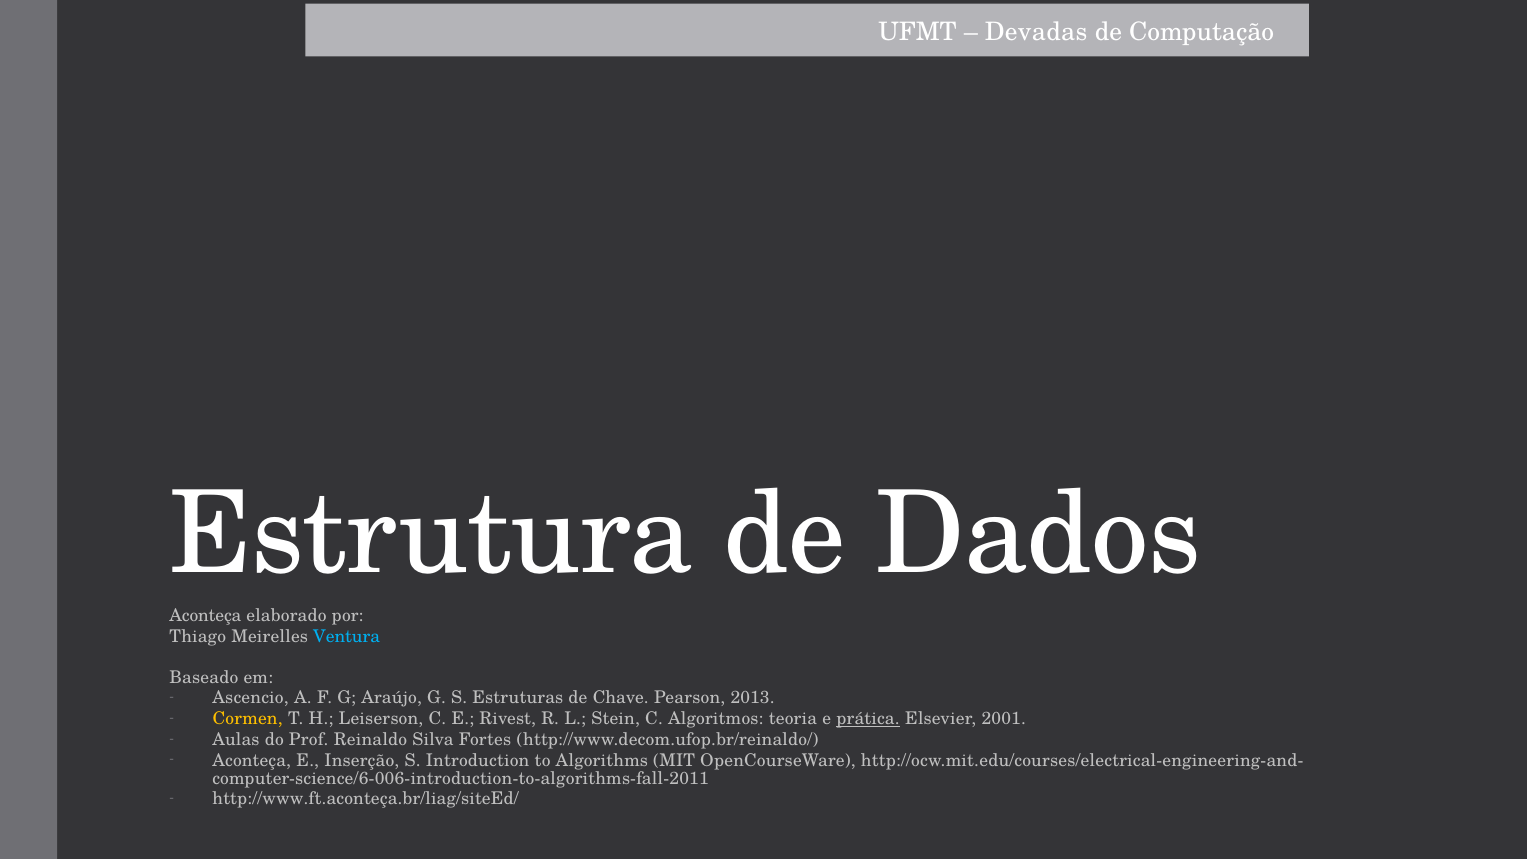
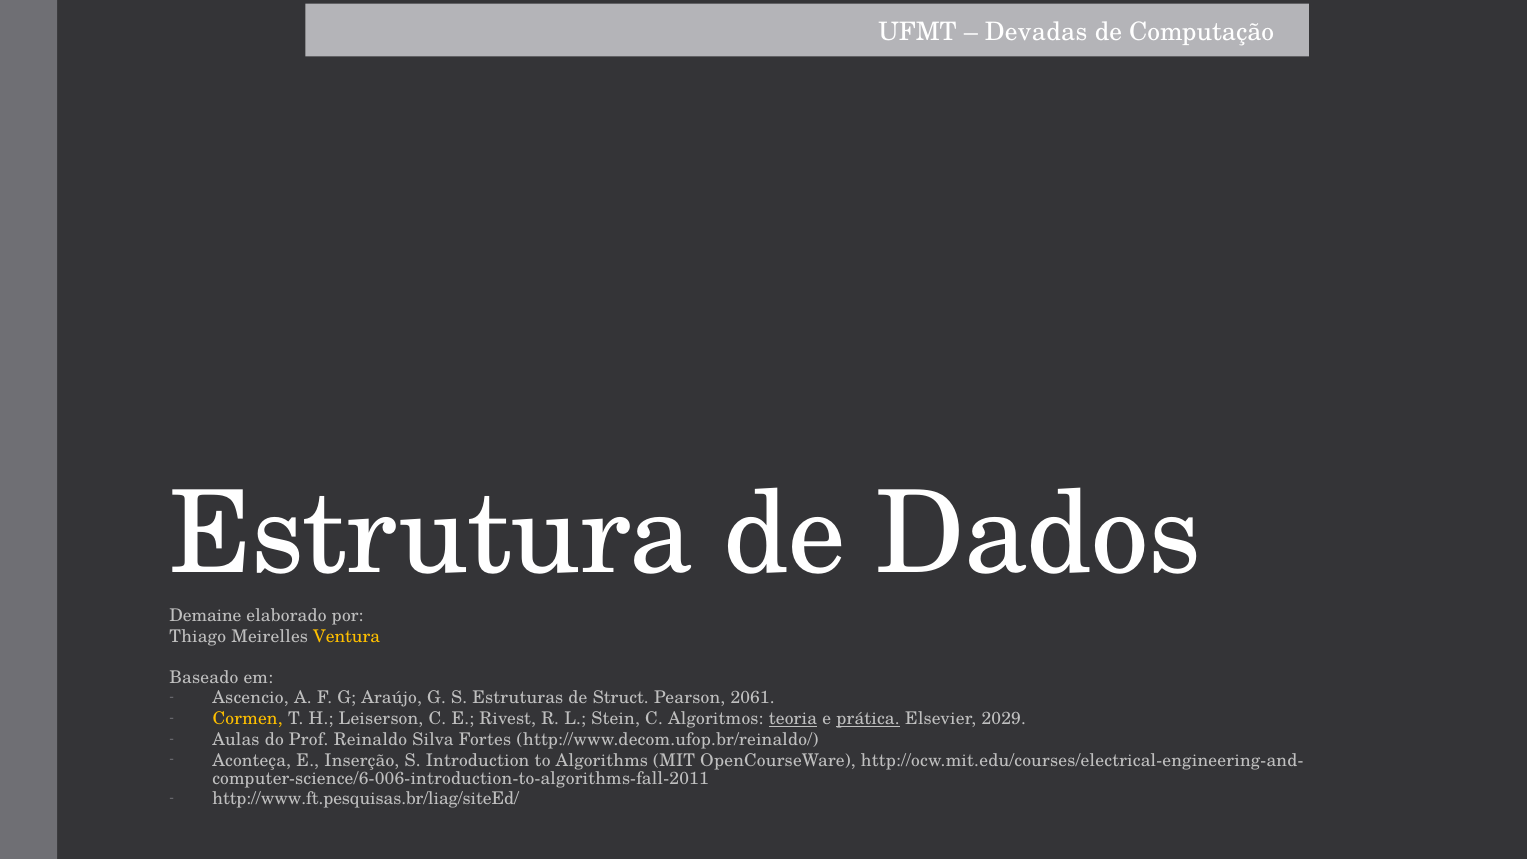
Aconteça: Aconteça -> Demaine (205, 616)
Ventura colour: light blue -> yellow (347, 636)
Chave: Chave -> Struct (621, 698)
2013: 2013 -> 2061 (753, 698)
teoria underline: none -> present (793, 719)
2001: 2001 -> 2029 (1004, 719)
http://www.ft.aconteça.br/liag/siteEd/: http://www.ft.aconteça.br/liag/siteEd/ -> http://www.ft.pesquisas.br/liag/siteEd/ (366, 799)
